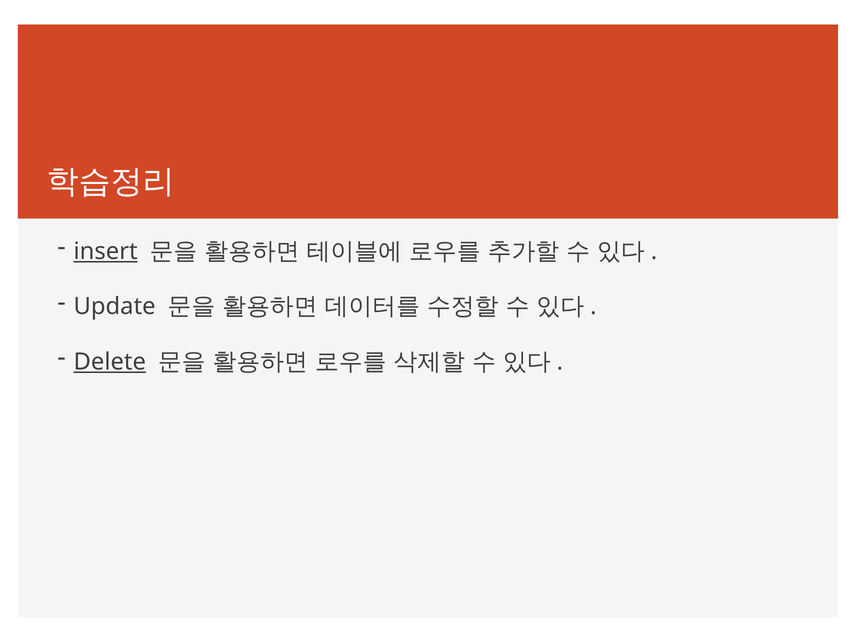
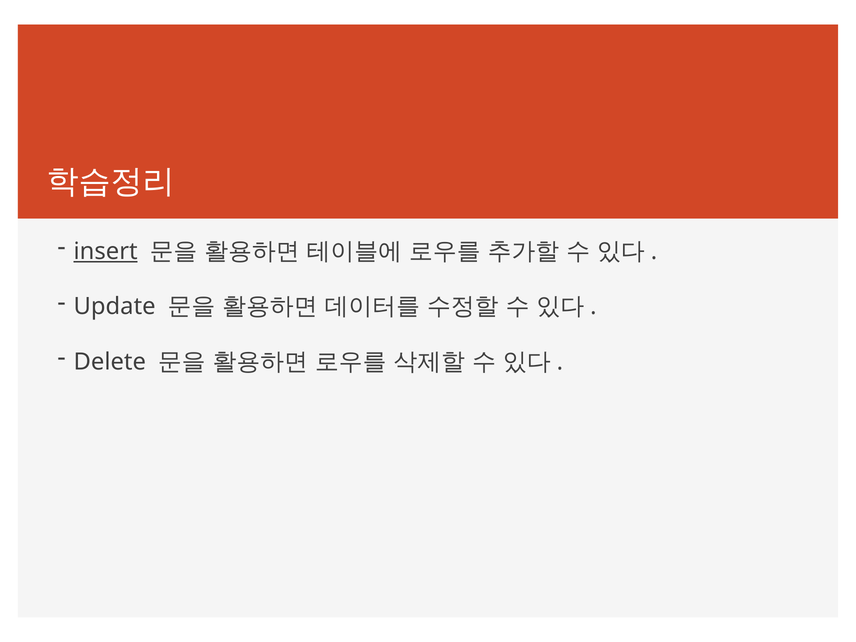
Delete underline: present -> none (110, 362)
